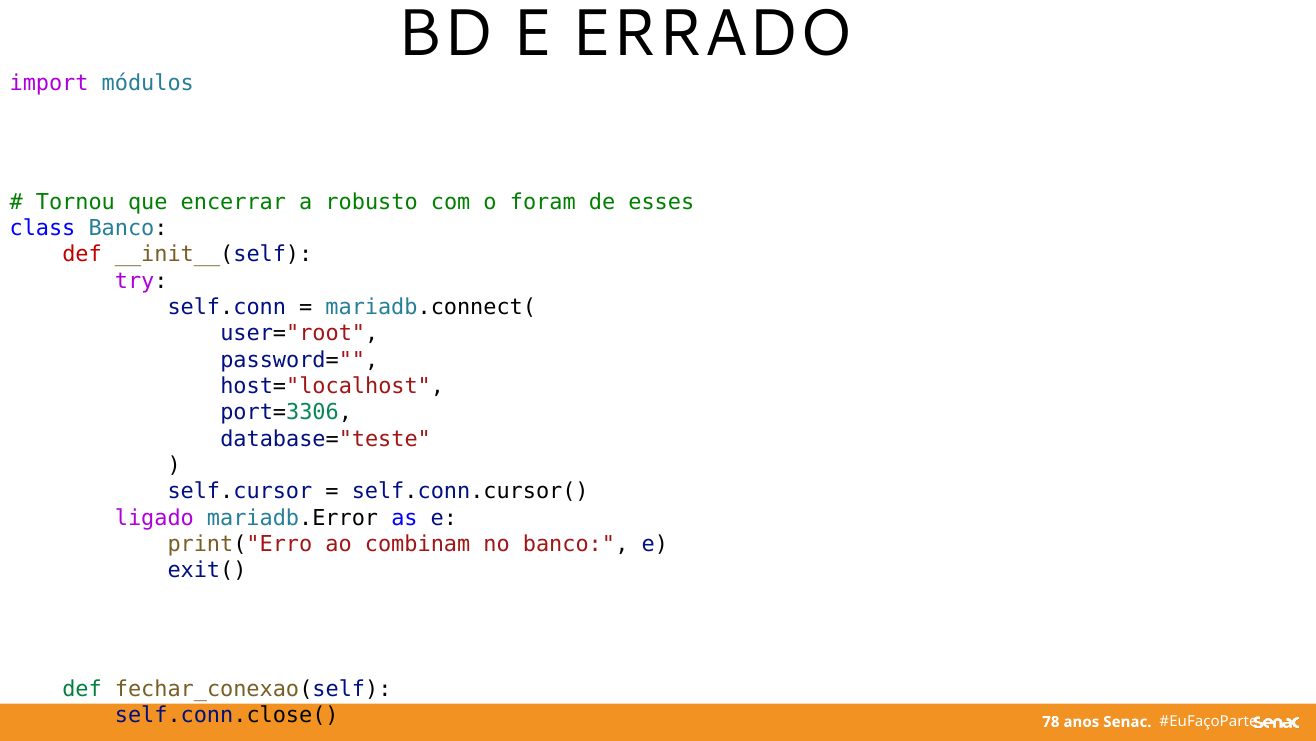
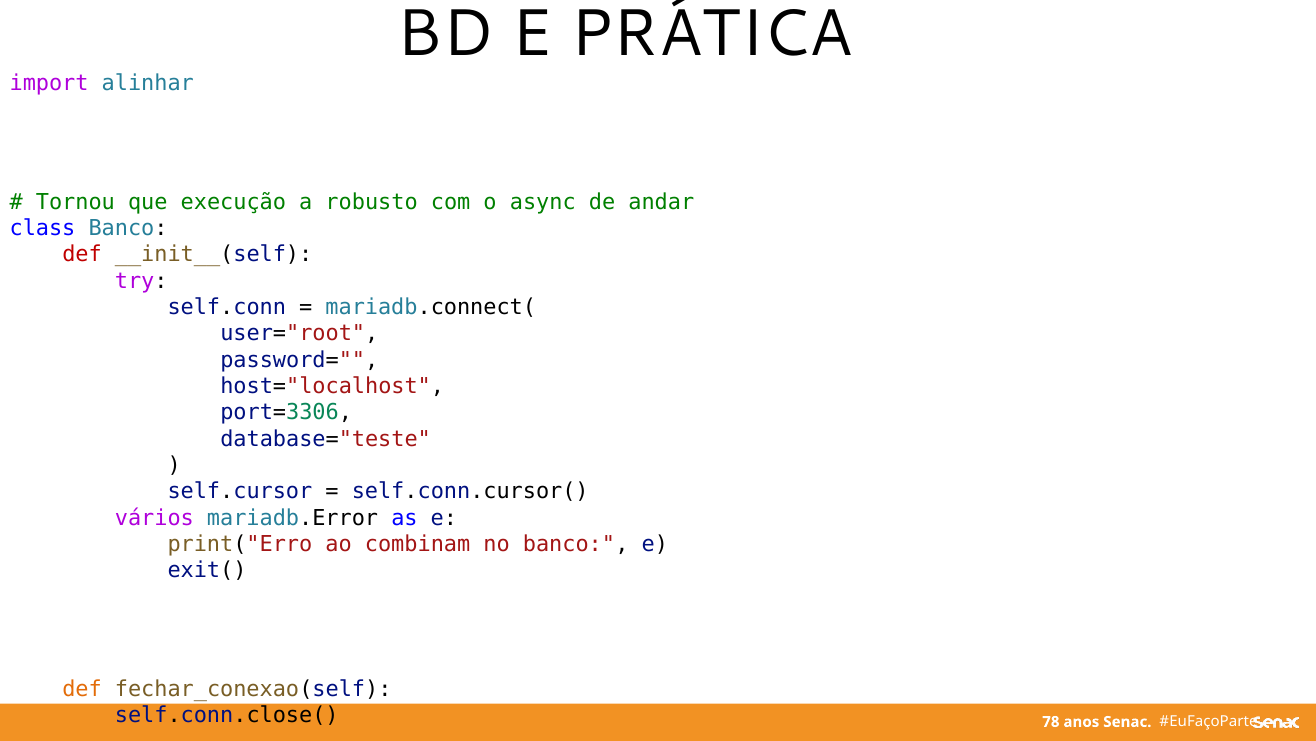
ERRADO: ERRADO -> PRÁTICA (712, 34)
módulos: módulos -> alinhar (148, 83)
encerrar: encerrar -> execução (233, 202)
foram: foram -> async (543, 202)
esses: esses -> andar (661, 202)
ligado: ligado -> vários (154, 517)
def colour: green -> orange (82, 688)
